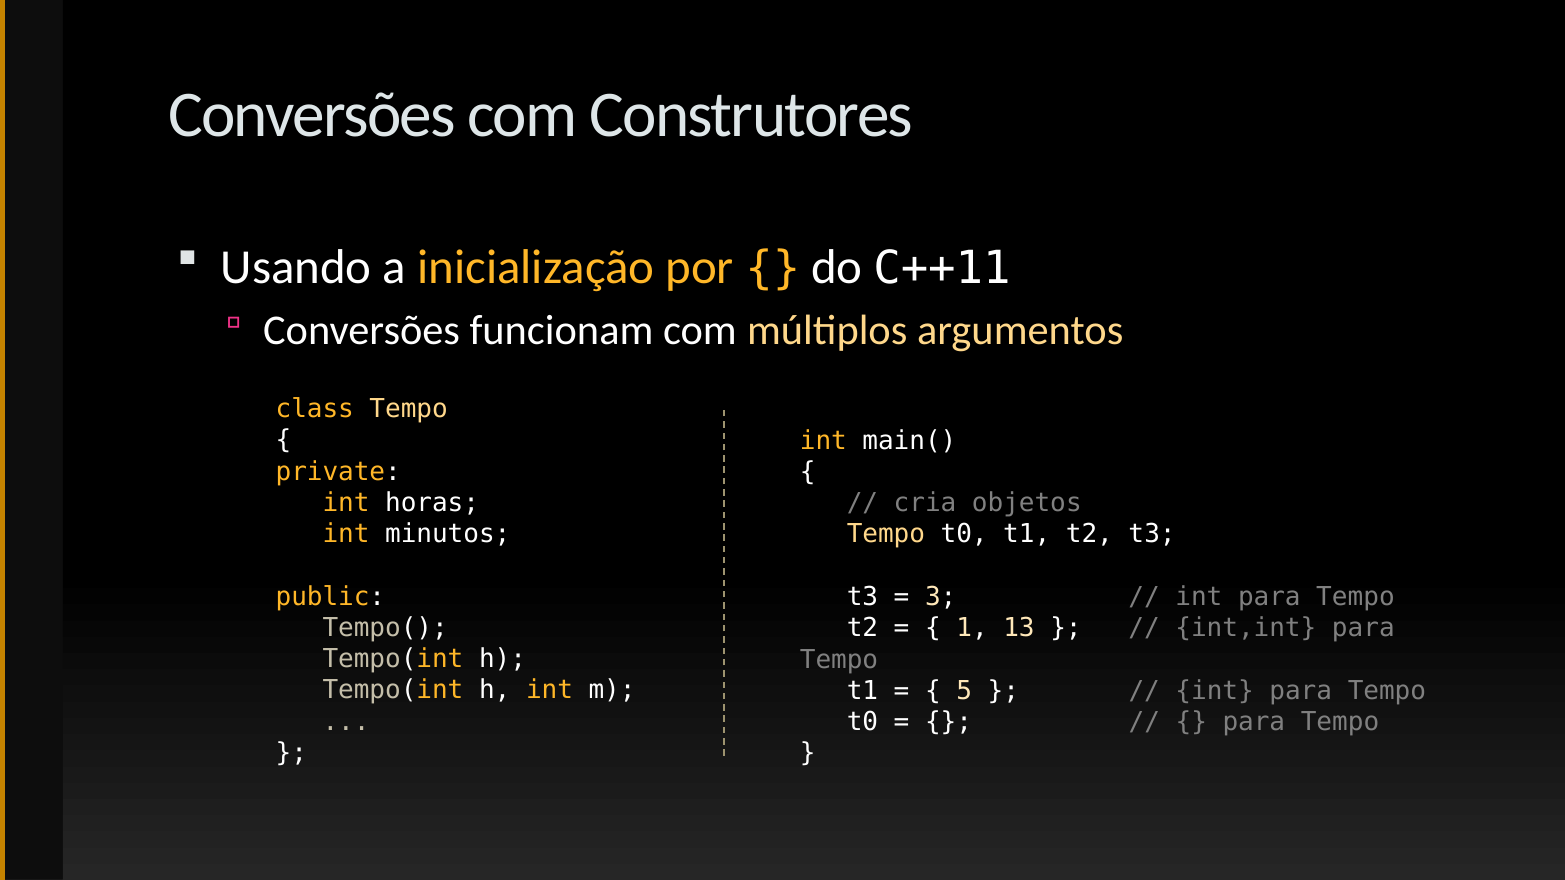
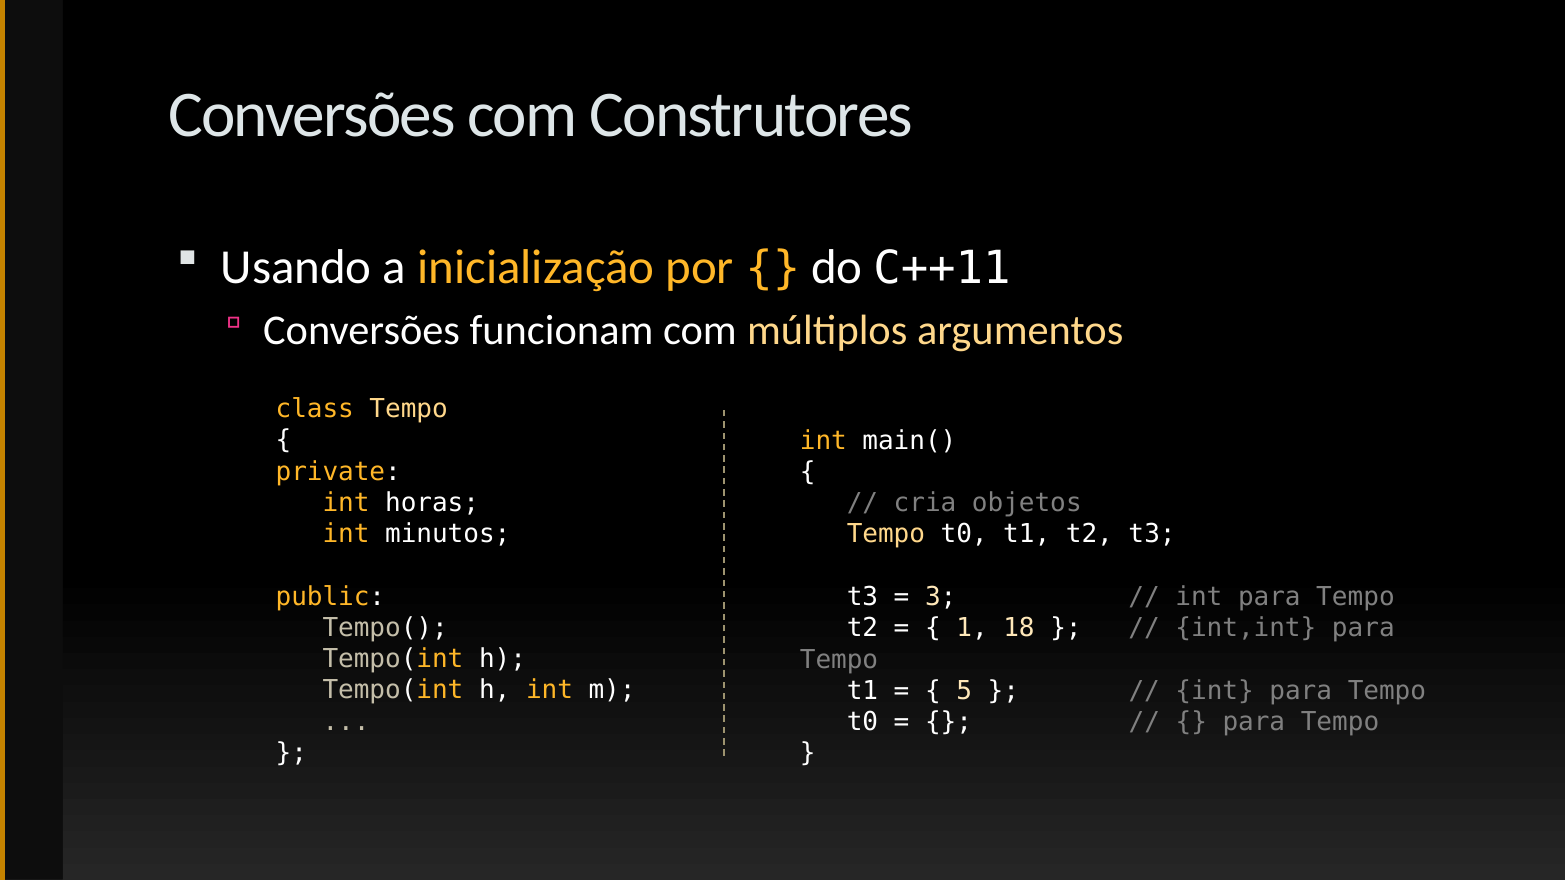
13: 13 -> 18 (1019, 628)
